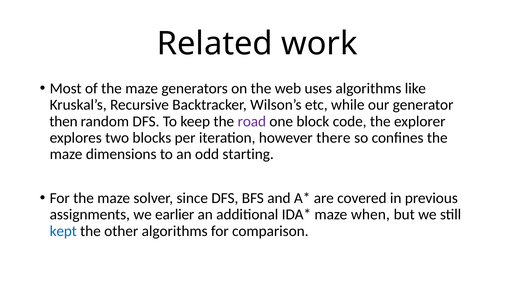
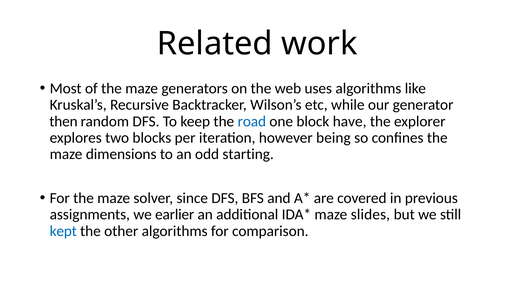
road colour: purple -> blue (252, 121)
code: code -> have (350, 121)
there: there -> being (333, 138)
when: when -> slides (370, 215)
